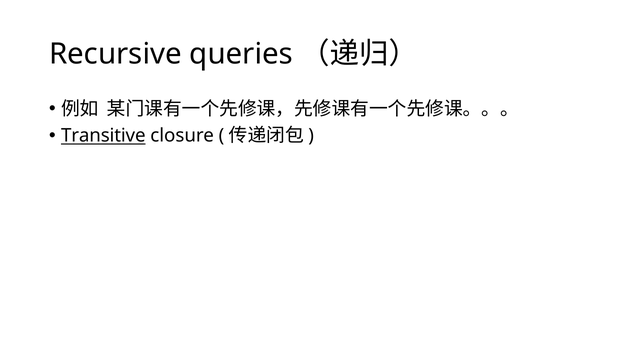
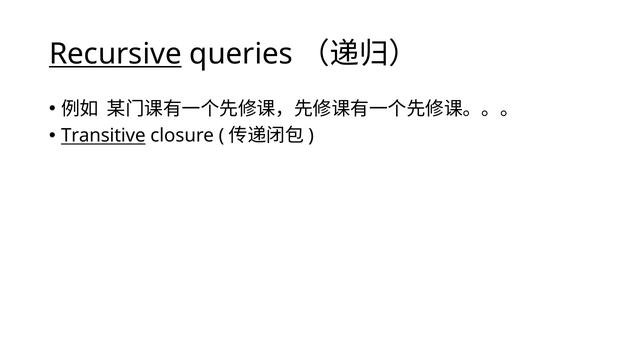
Recursive underline: none -> present (115, 54)
